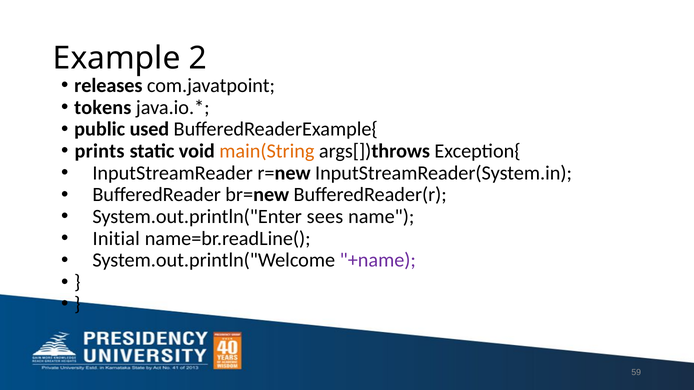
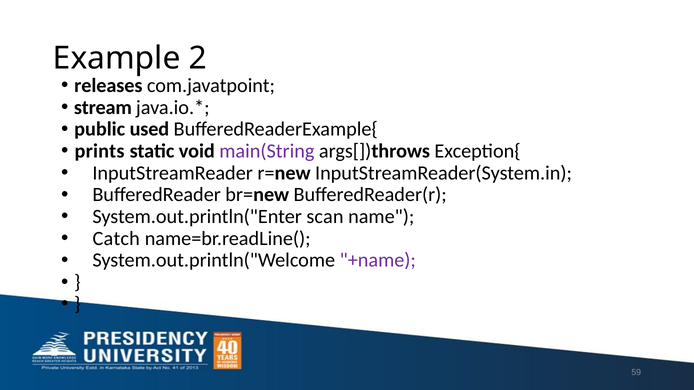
tokens: tokens -> stream (103, 107)
main(String colour: orange -> purple (267, 151)
sees: sees -> scan (325, 217)
Initial: Initial -> Catch (116, 239)
